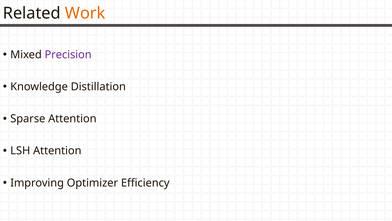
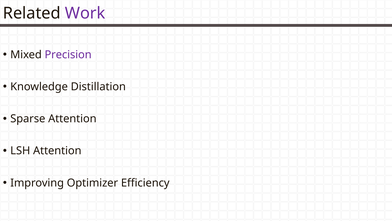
Work colour: orange -> purple (85, 13)
